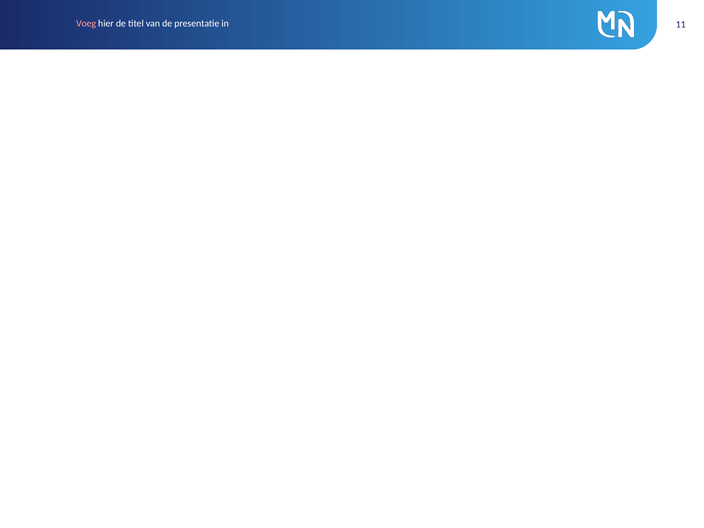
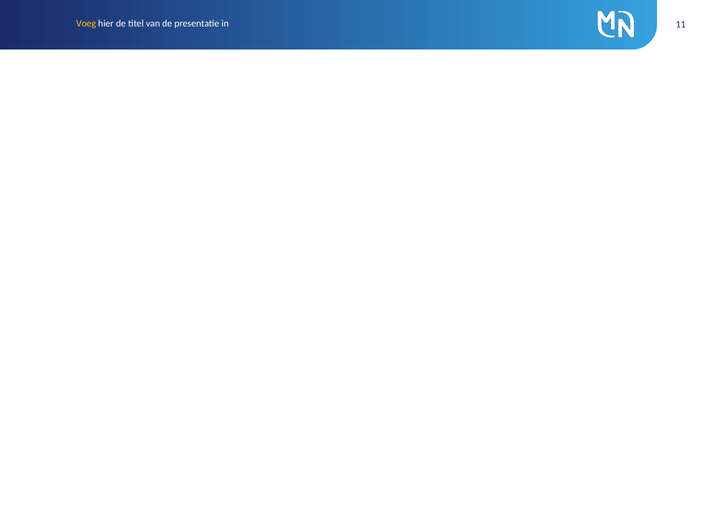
Voeg colour: pink -> yellow (86, 23)
